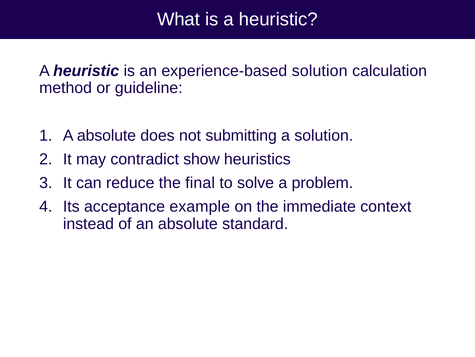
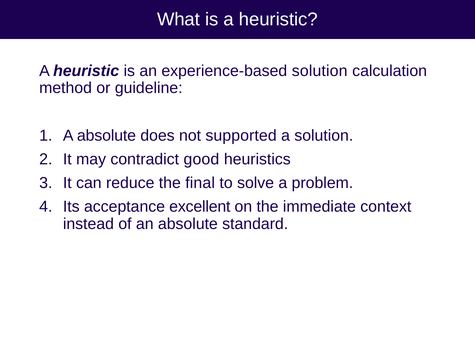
submitting: submitting -> supported (241, 135)
show: show -> good (201, 159)
example: example -> excellent (200, 206)
